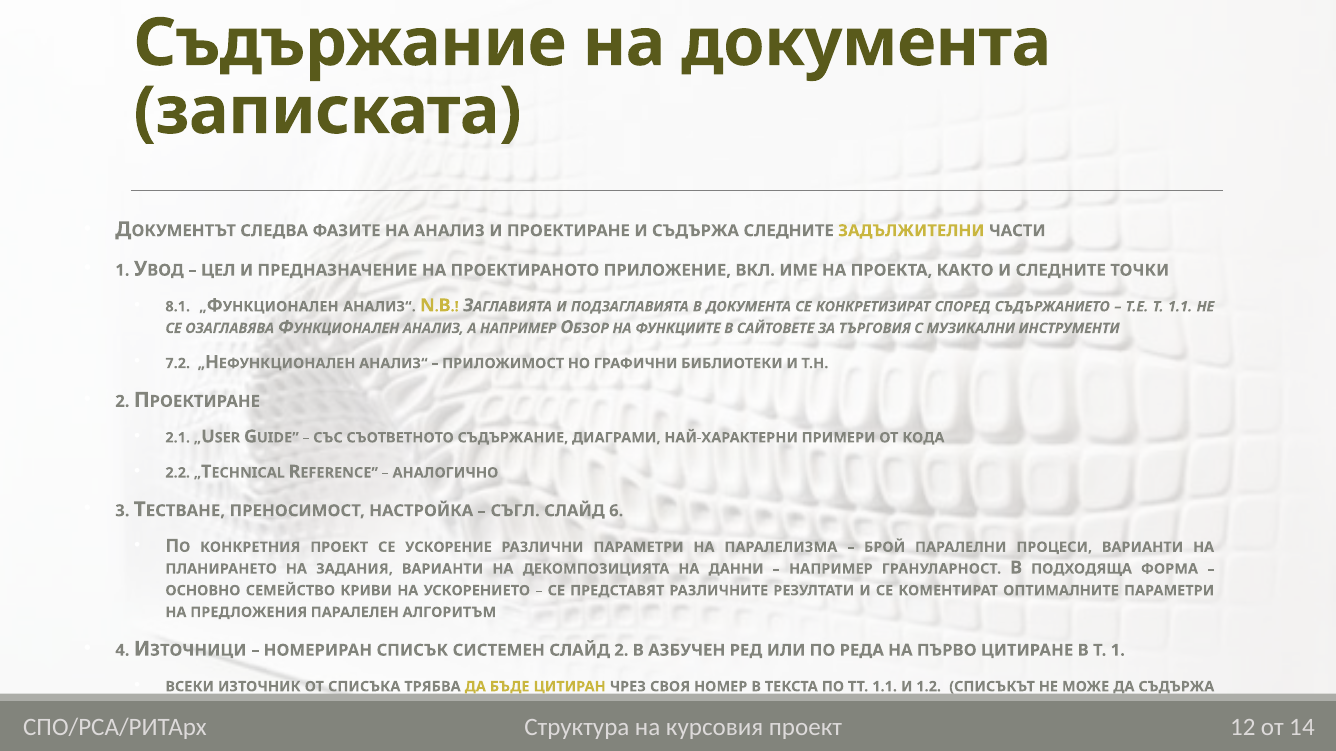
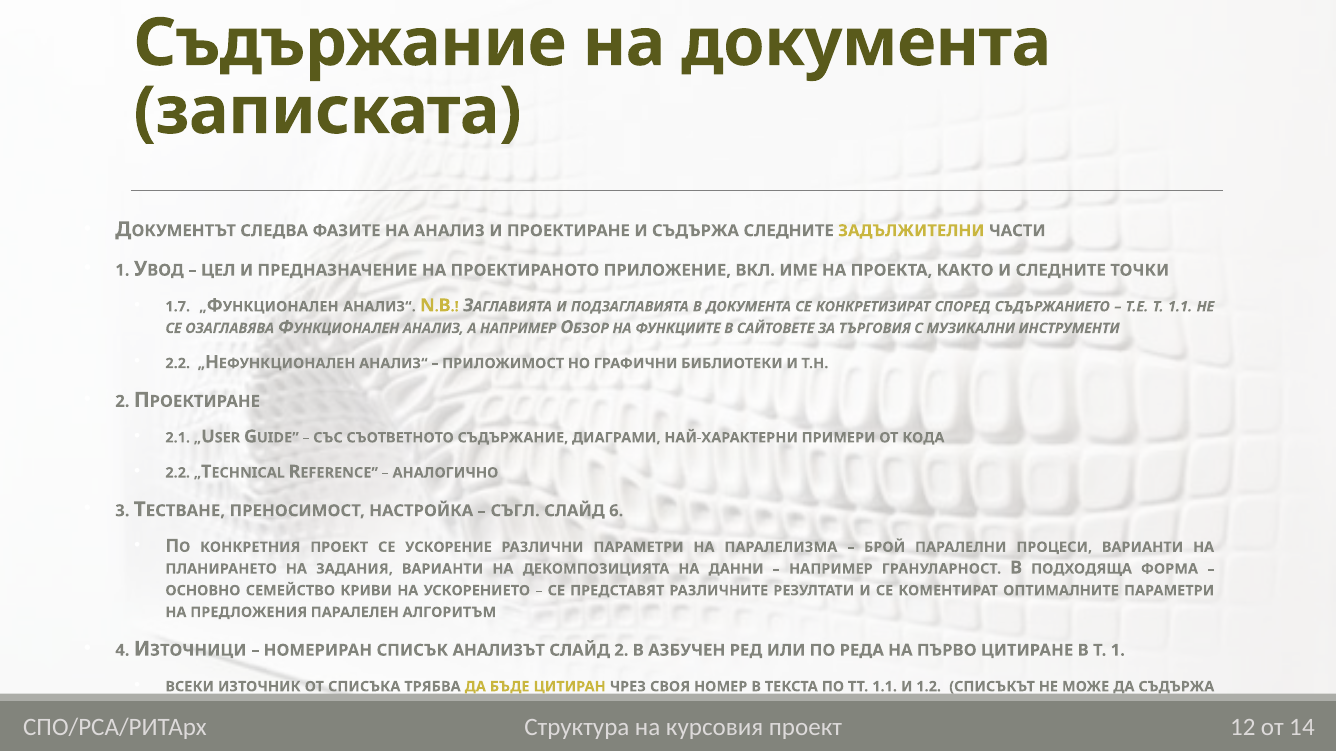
8.1: 8.1 -> 1.7 (178, 307)
7.2: 7.2 -> 2.2 (178, 364)
СИСТЕМЕН: СИСТЕМЕН -> АНАЛИЗЪТ (499, 651)
